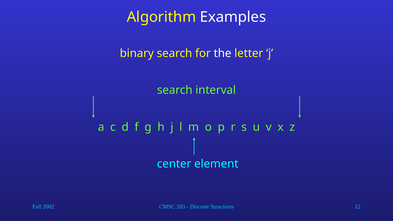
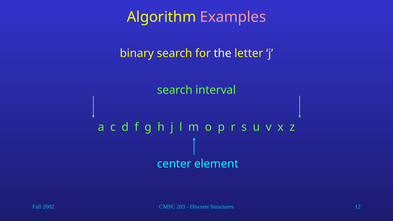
Examples colour: white -> pink (233, 17)
